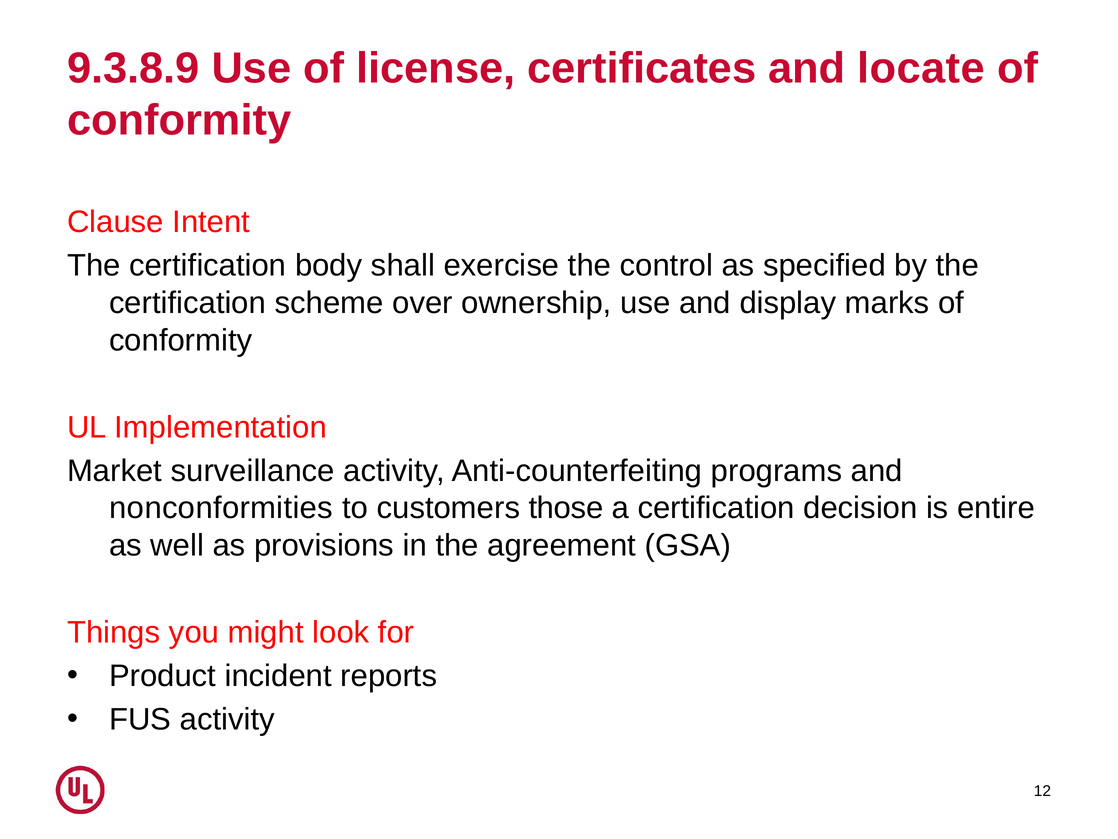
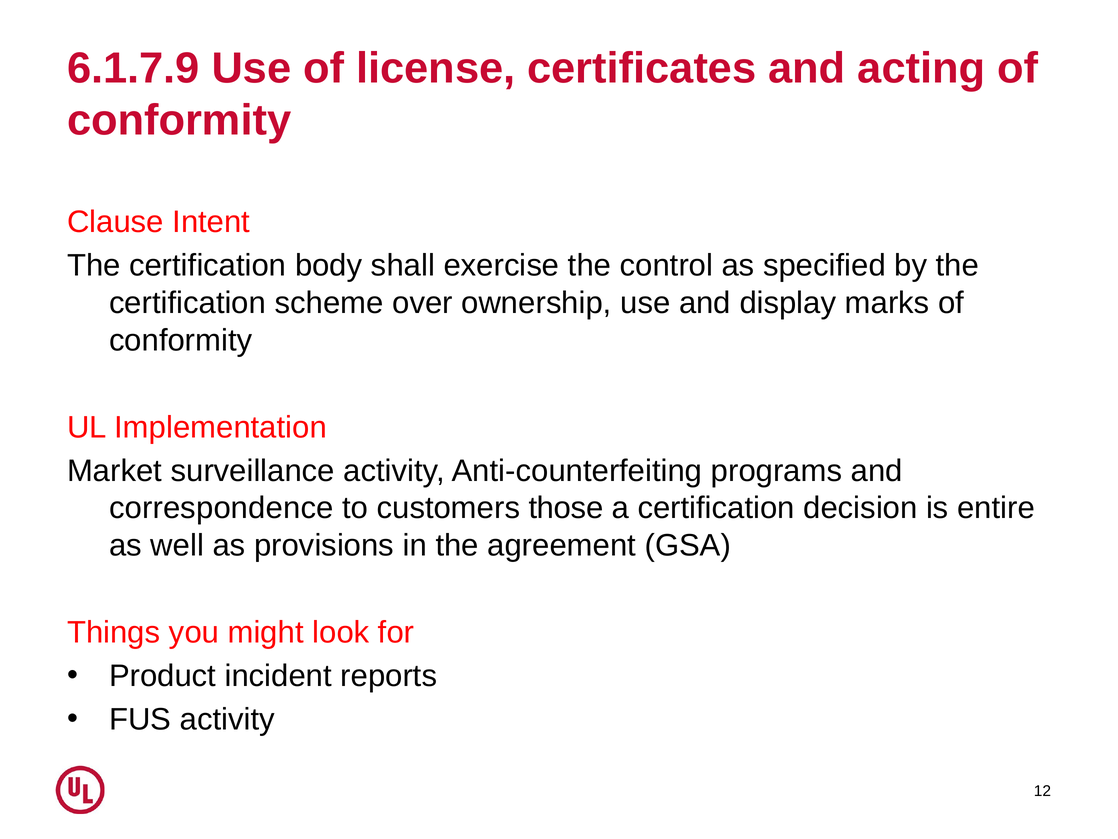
9.3.8.9: 9.3.8.9 -> 6.1.7.9 (133, 68)
locate: locate -> acting (921, 68)
nonconformities: nonconformities -> correspondence (221, 508)
